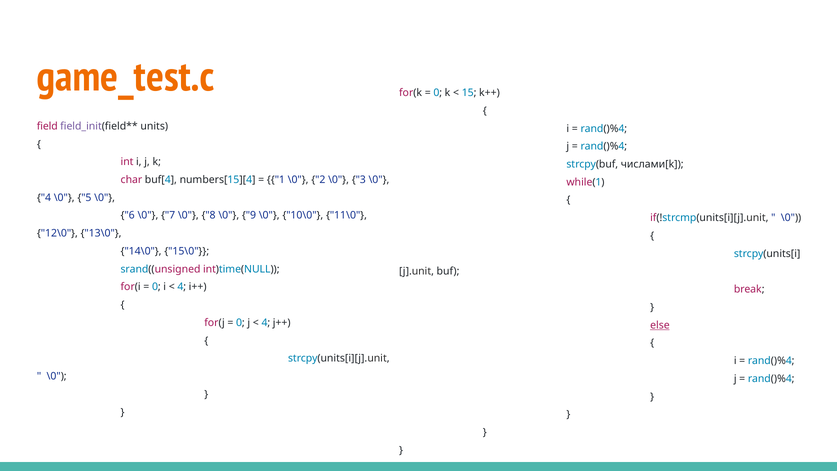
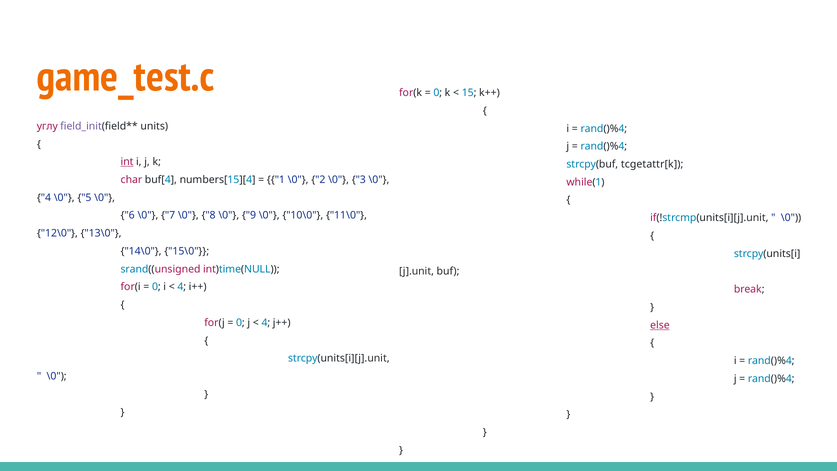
field: field -> углу (47, 126)
int underline: none -> present (127, 162)
числами[k: числами[k -> tcgetattr[k (652, 164)
